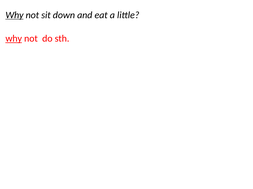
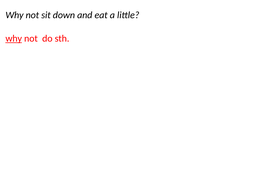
Why underline: present -> none (14, 15)
